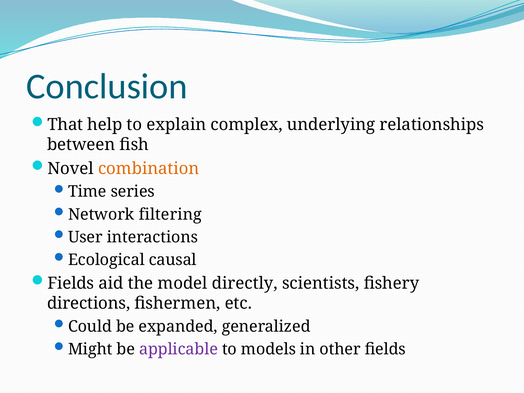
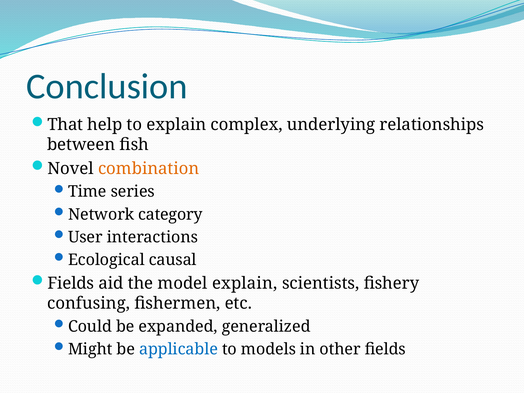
filtering: filtering -> category (170, 214)
model directly: directly -> explain (245, 283)
directions: directions -> confusing (89, 303)
applicable colour: purple -> blue (178, 349)
